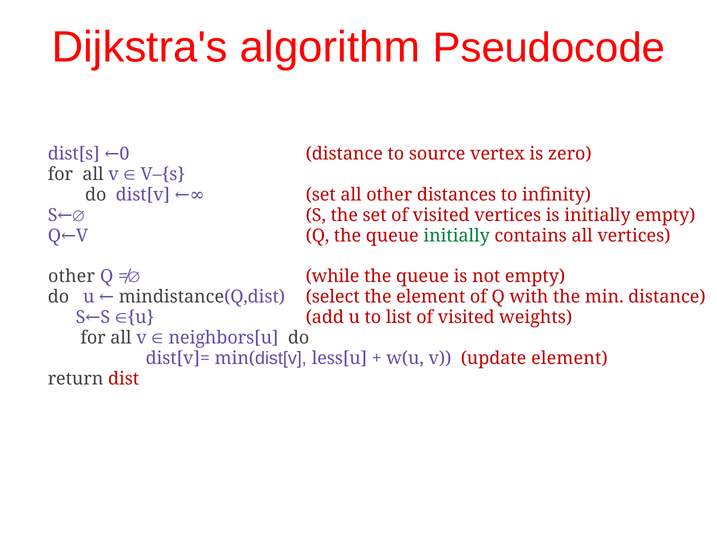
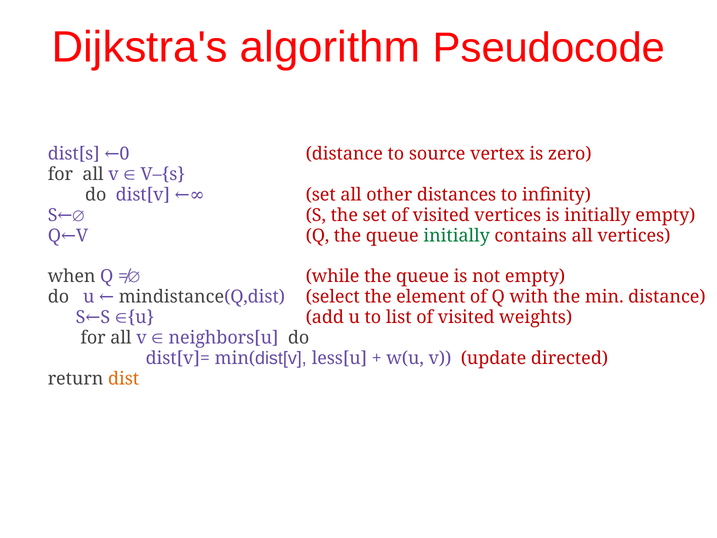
other: other -> when (72, 276)
update element: element -> directed (570, 358)
dist colour: red -> orange (124, 379)
